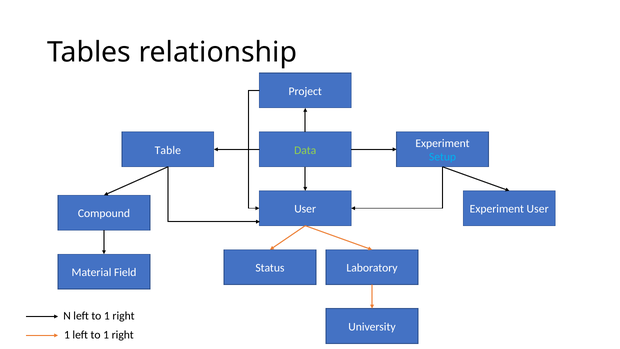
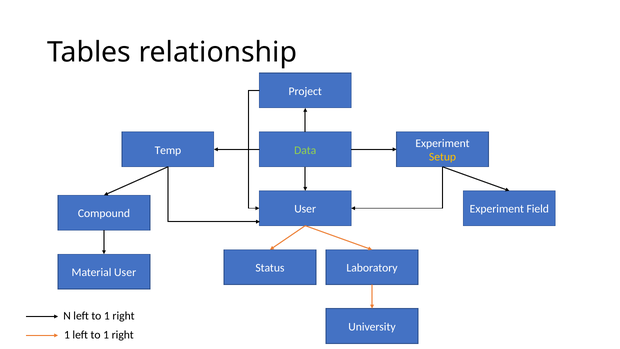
Table: Table -> Temp (168, 150)
Setup colour: light blue -> yellow (443, 157)
Experiment User: User -> Field (538, 209)
Material Field: Field -> User (125, 272)
